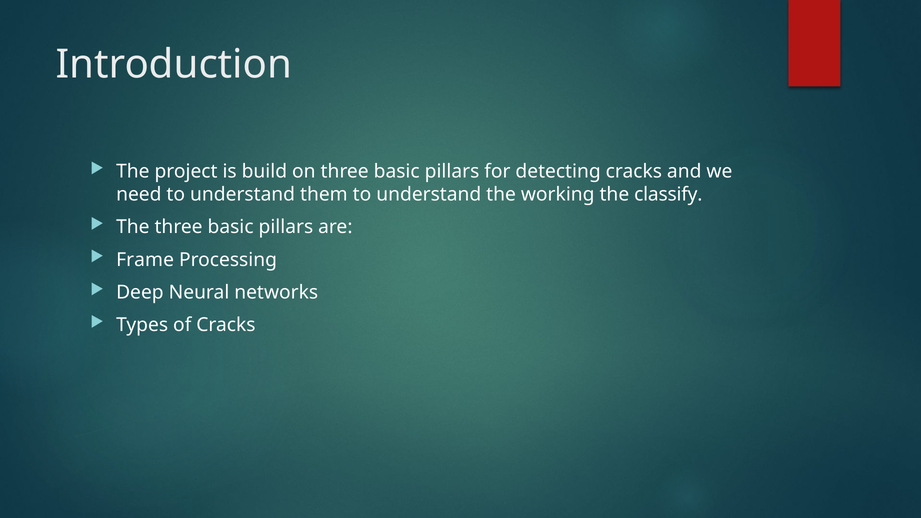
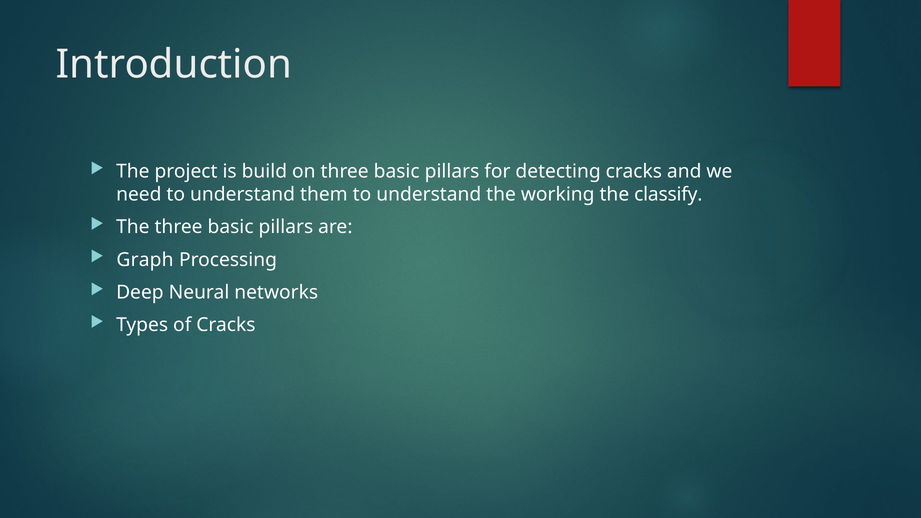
Frame: Frame -> Graph (145, 260)
